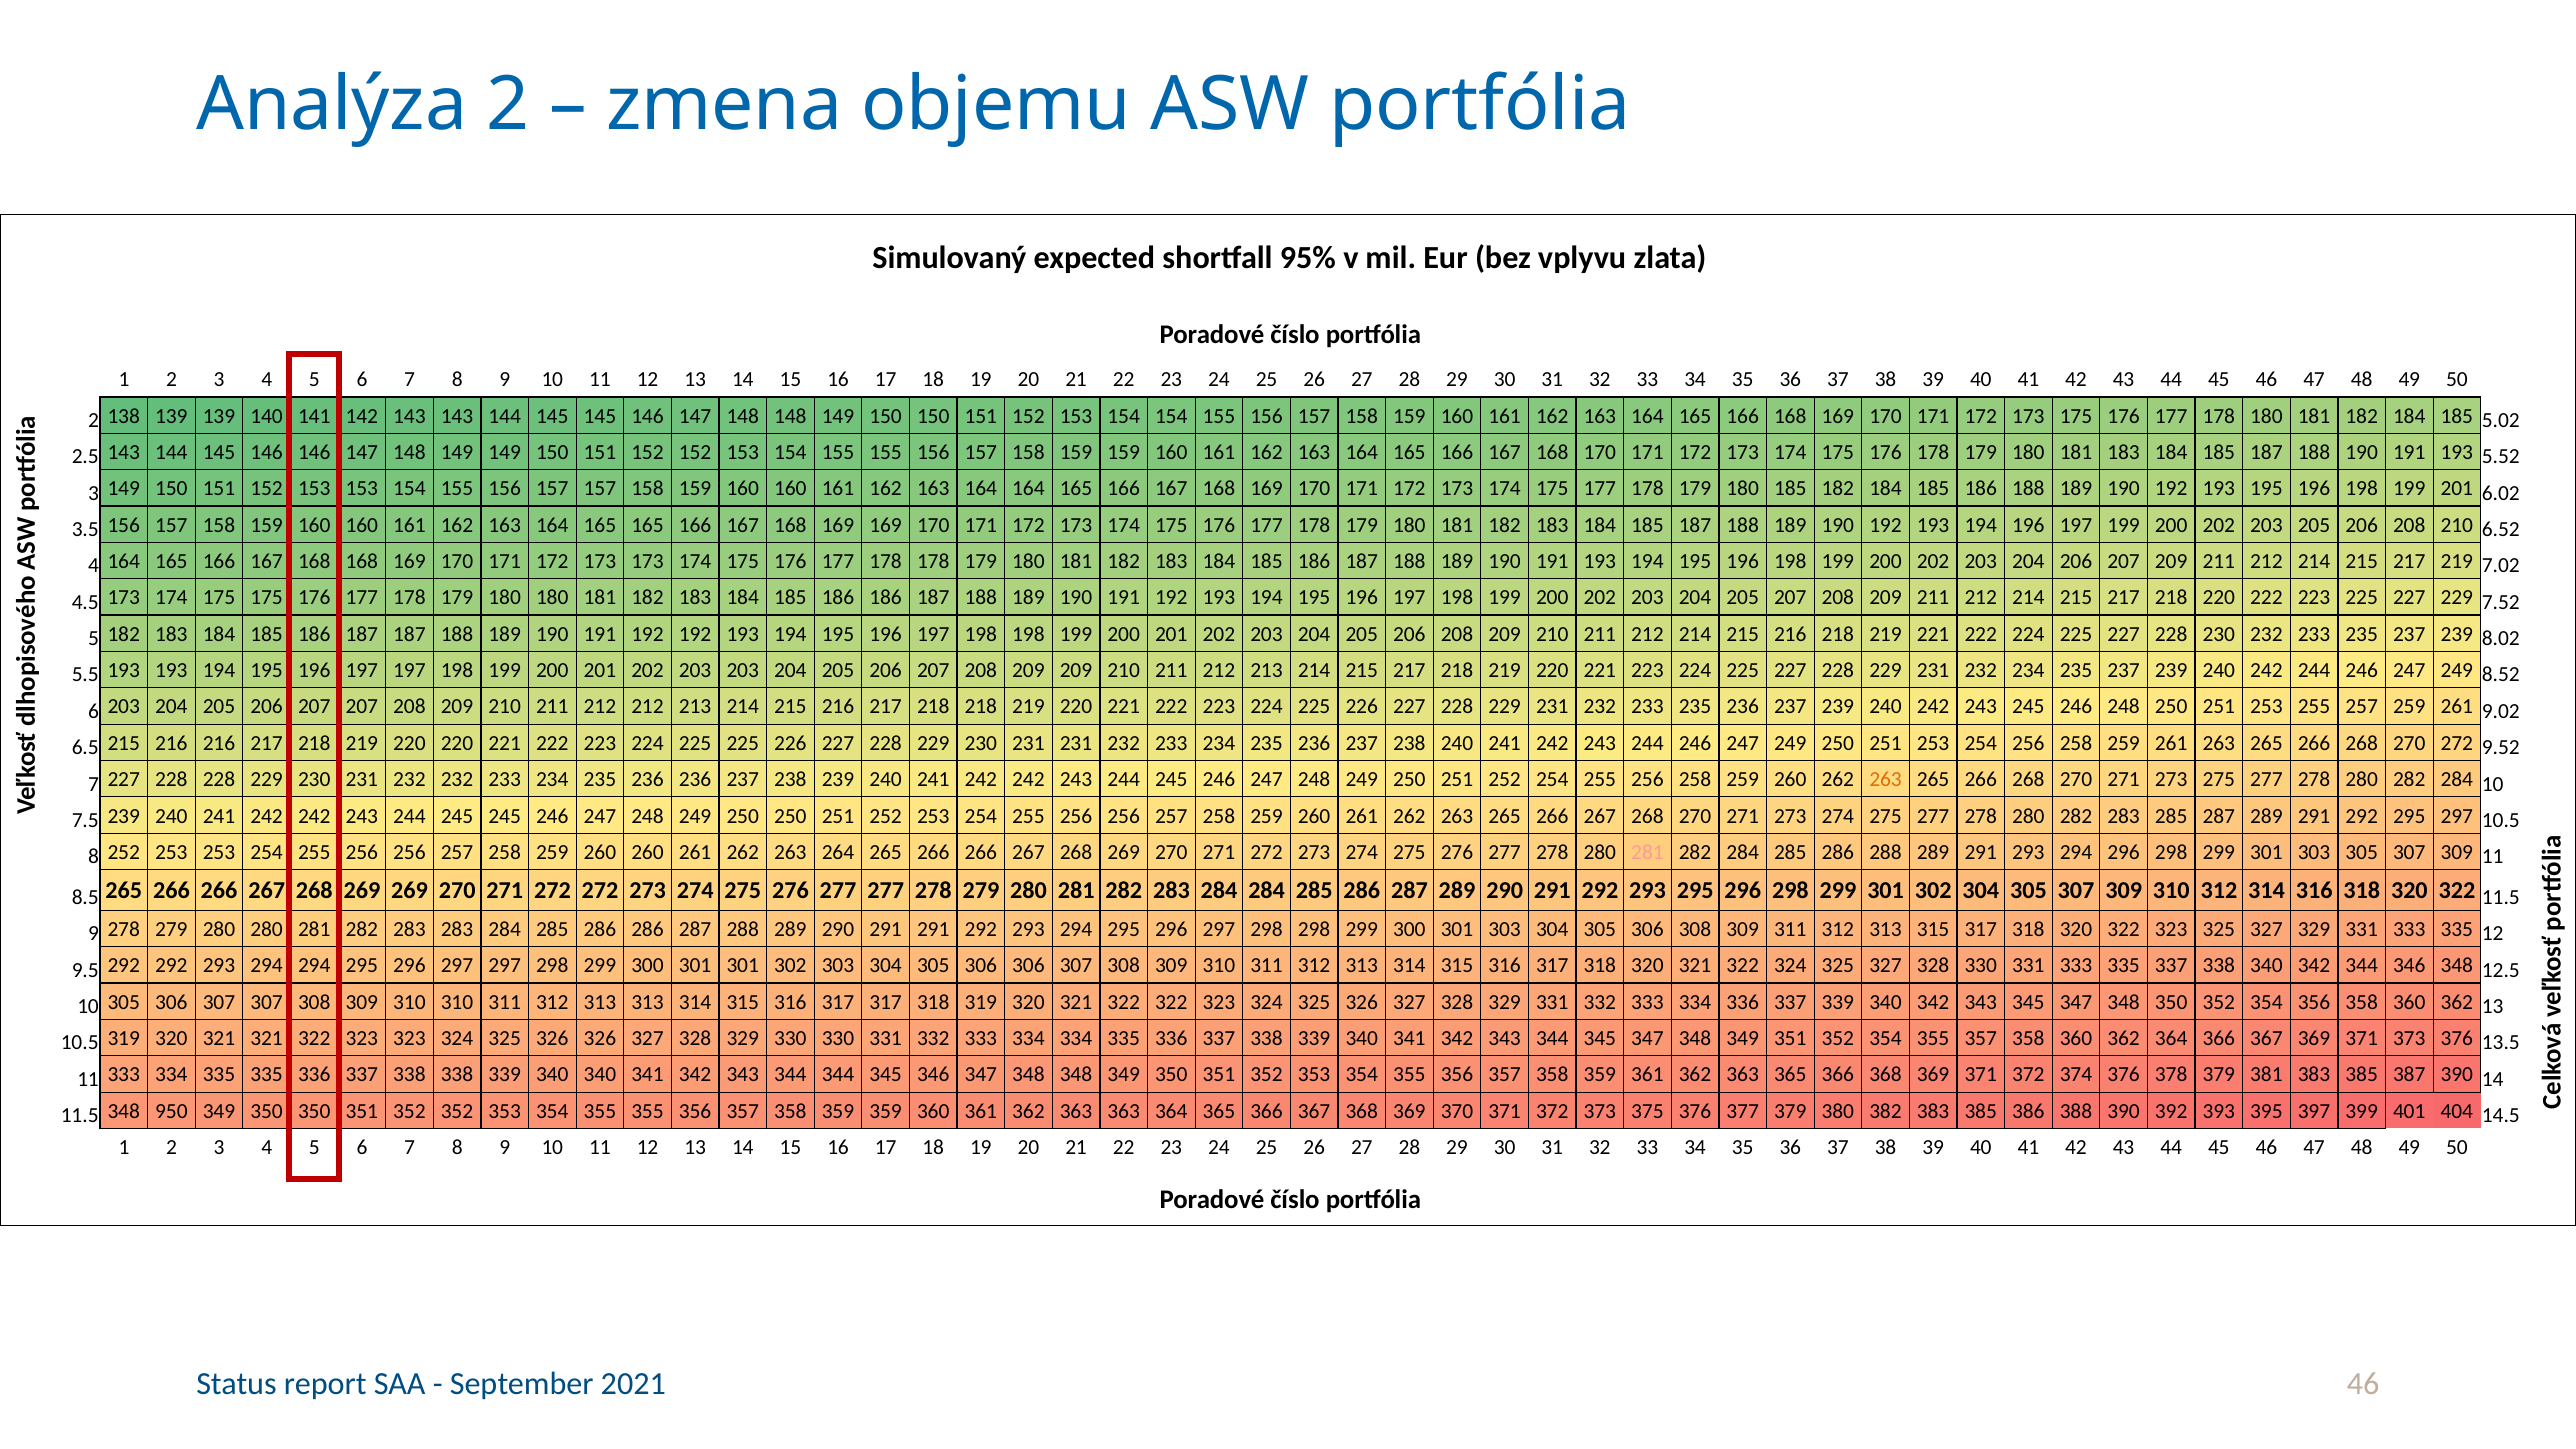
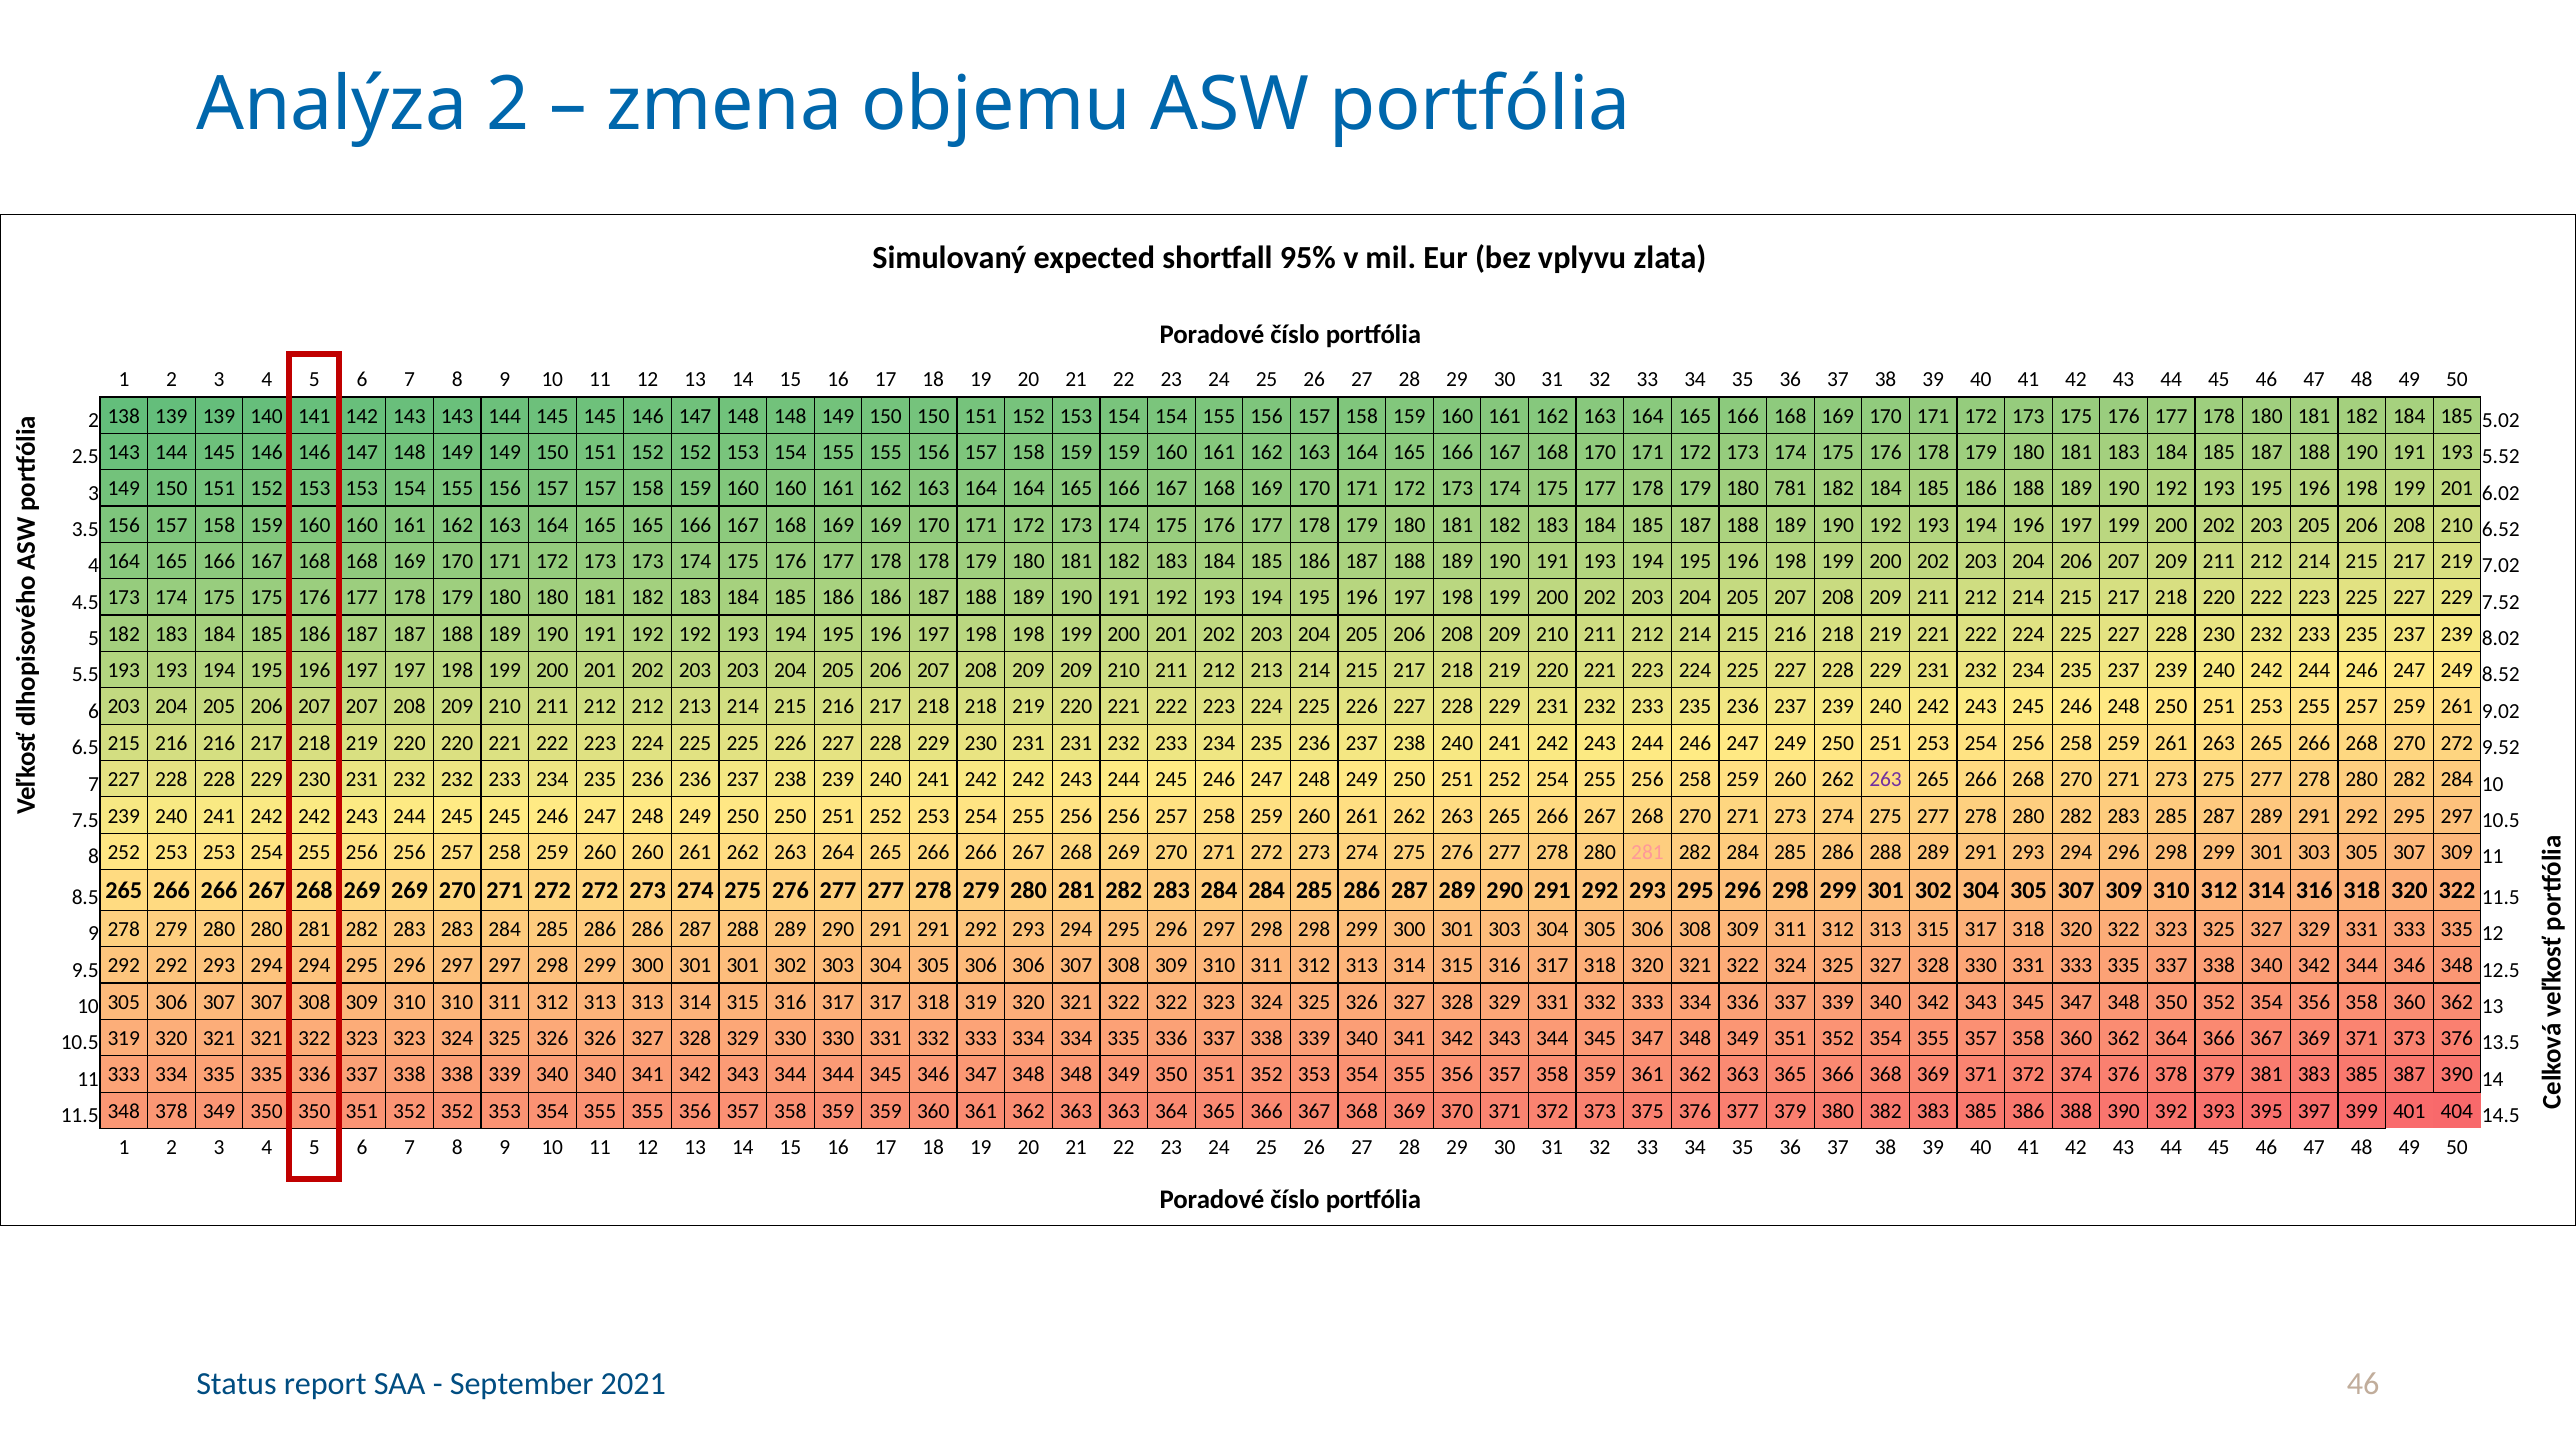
180 185: 185 -> 781 (1790, 489)
263 colour: orange -> purple (1886, 780)
348 950: 950 -> 378 (171, 1111)
